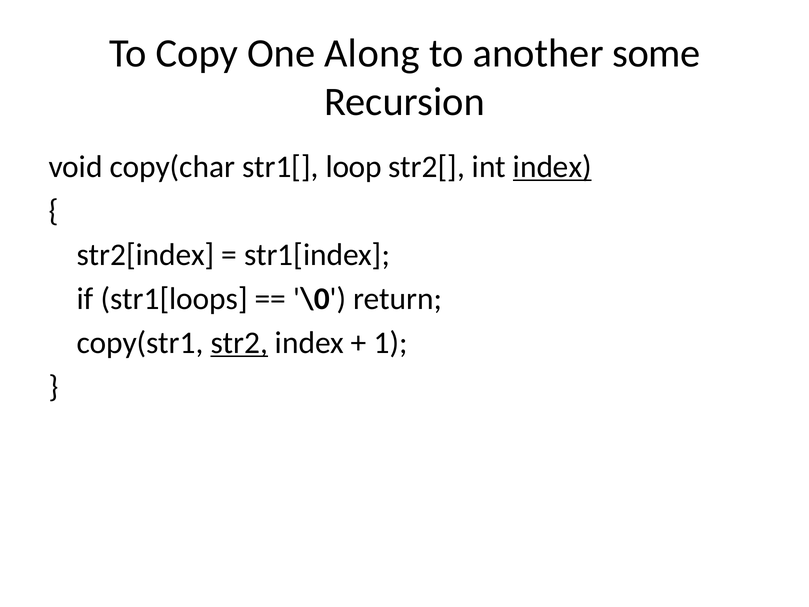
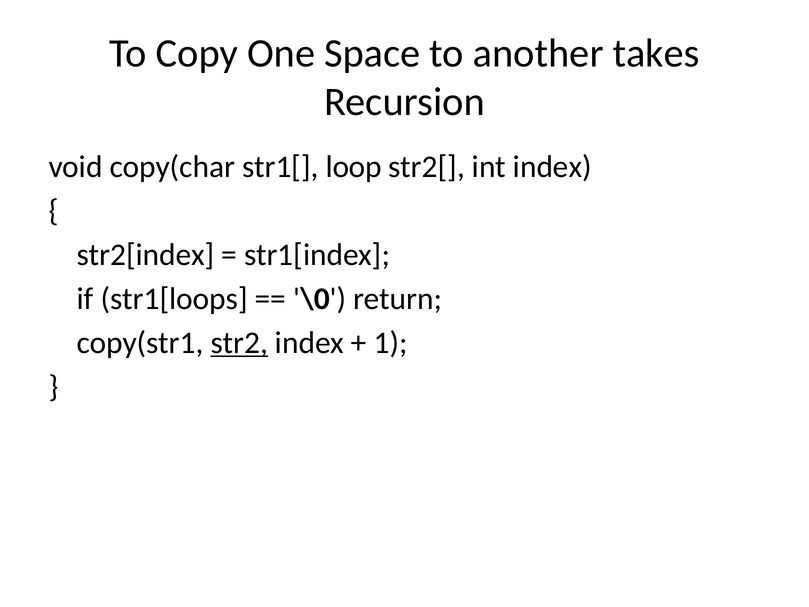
Along: Along -> Space (372, 53)
some: some -> takes (656, 53)
index underline: present -> none (552, 167)
